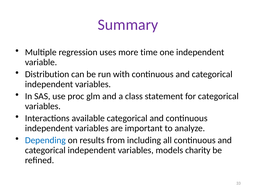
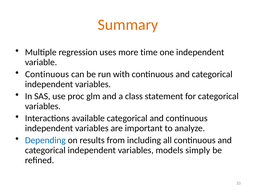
Summary colour: purple -> orange (128, 25)
Distribution: Distribution -> Continuous (47, 74)
charity: charity -> simply (198, 150)
